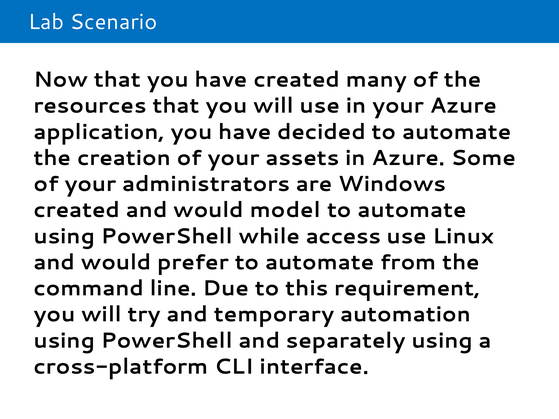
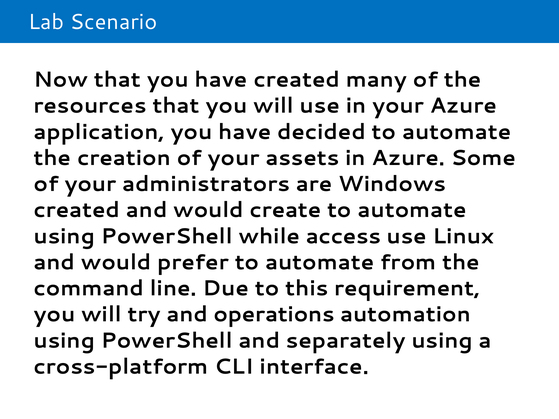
model: model -> create (285, 210)
temporary: temporary -> operations (274, 315)
